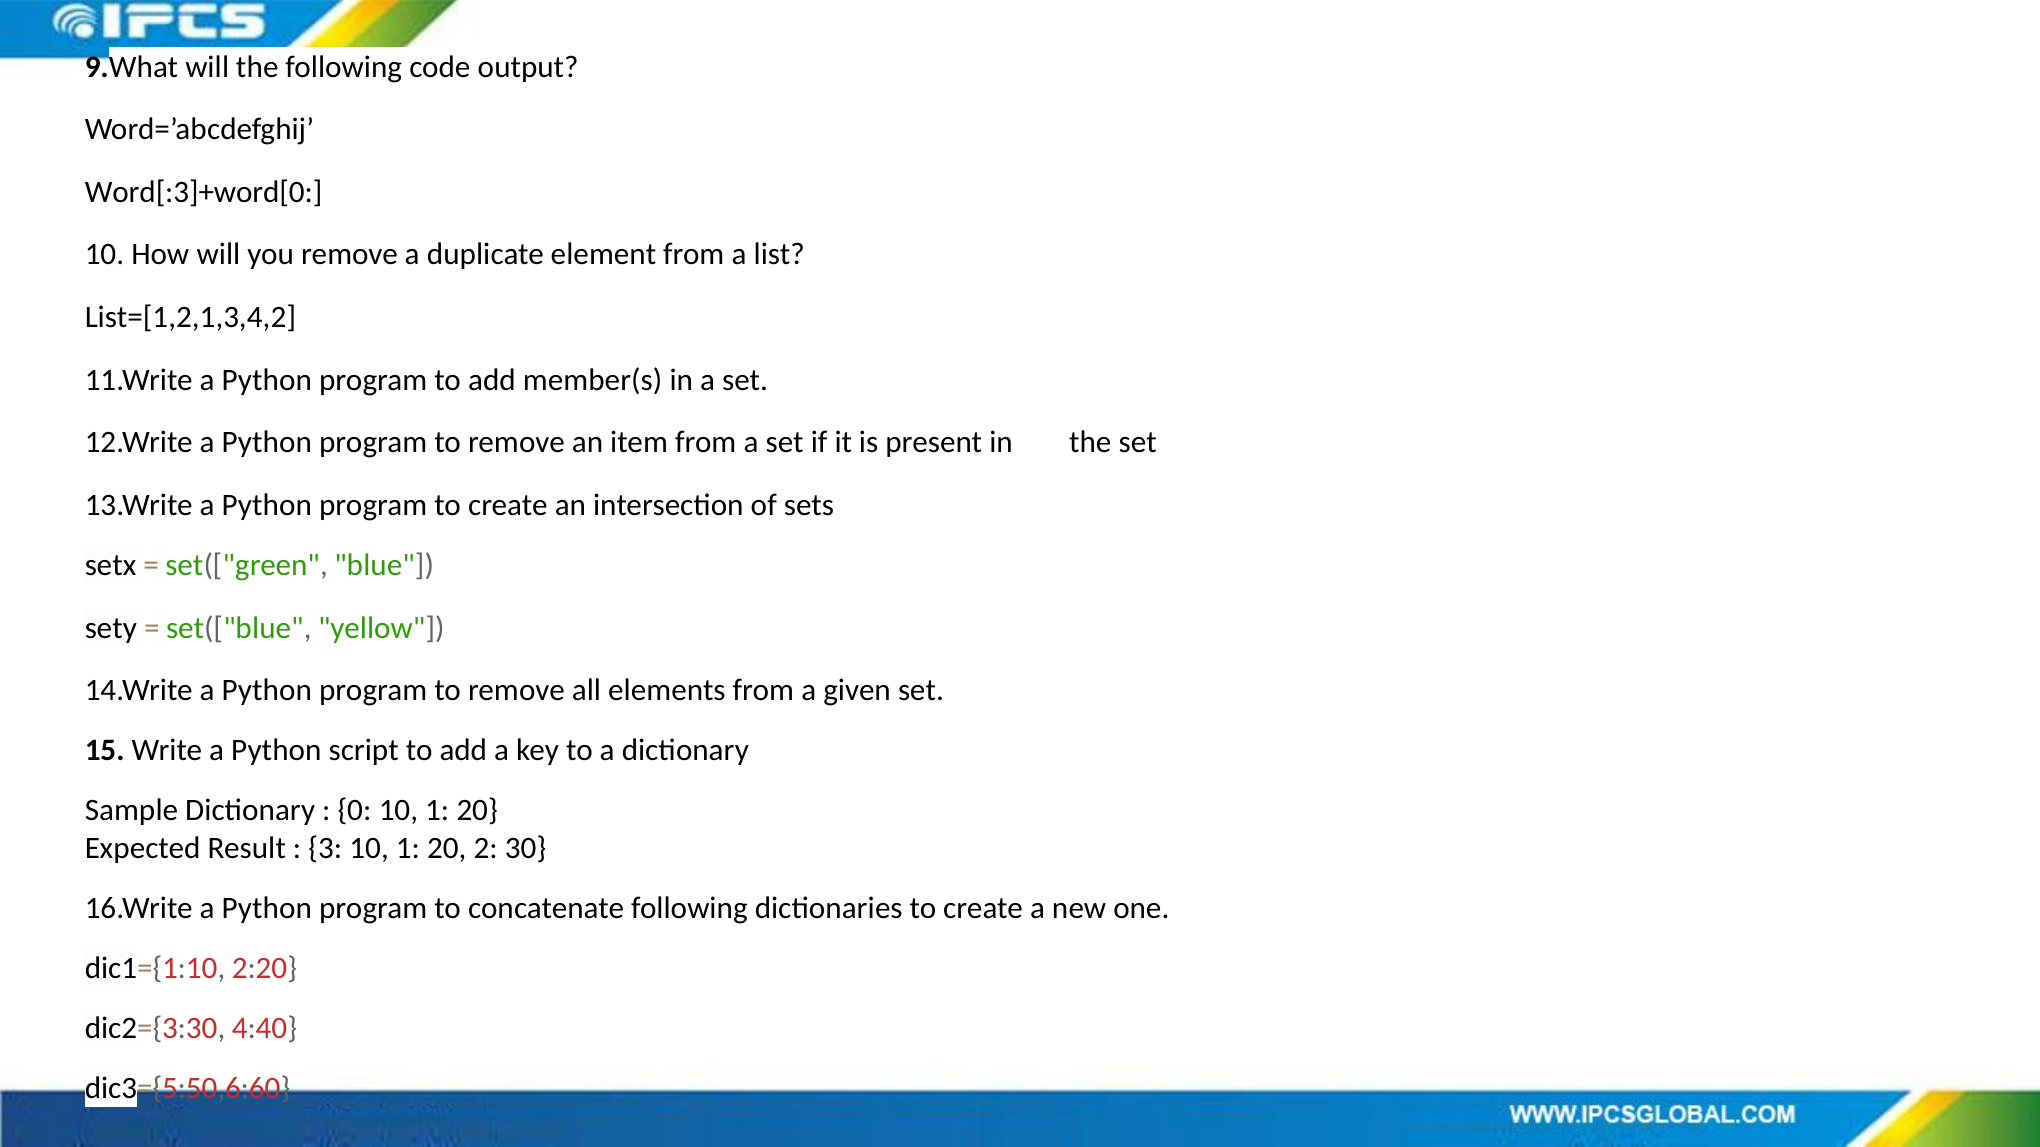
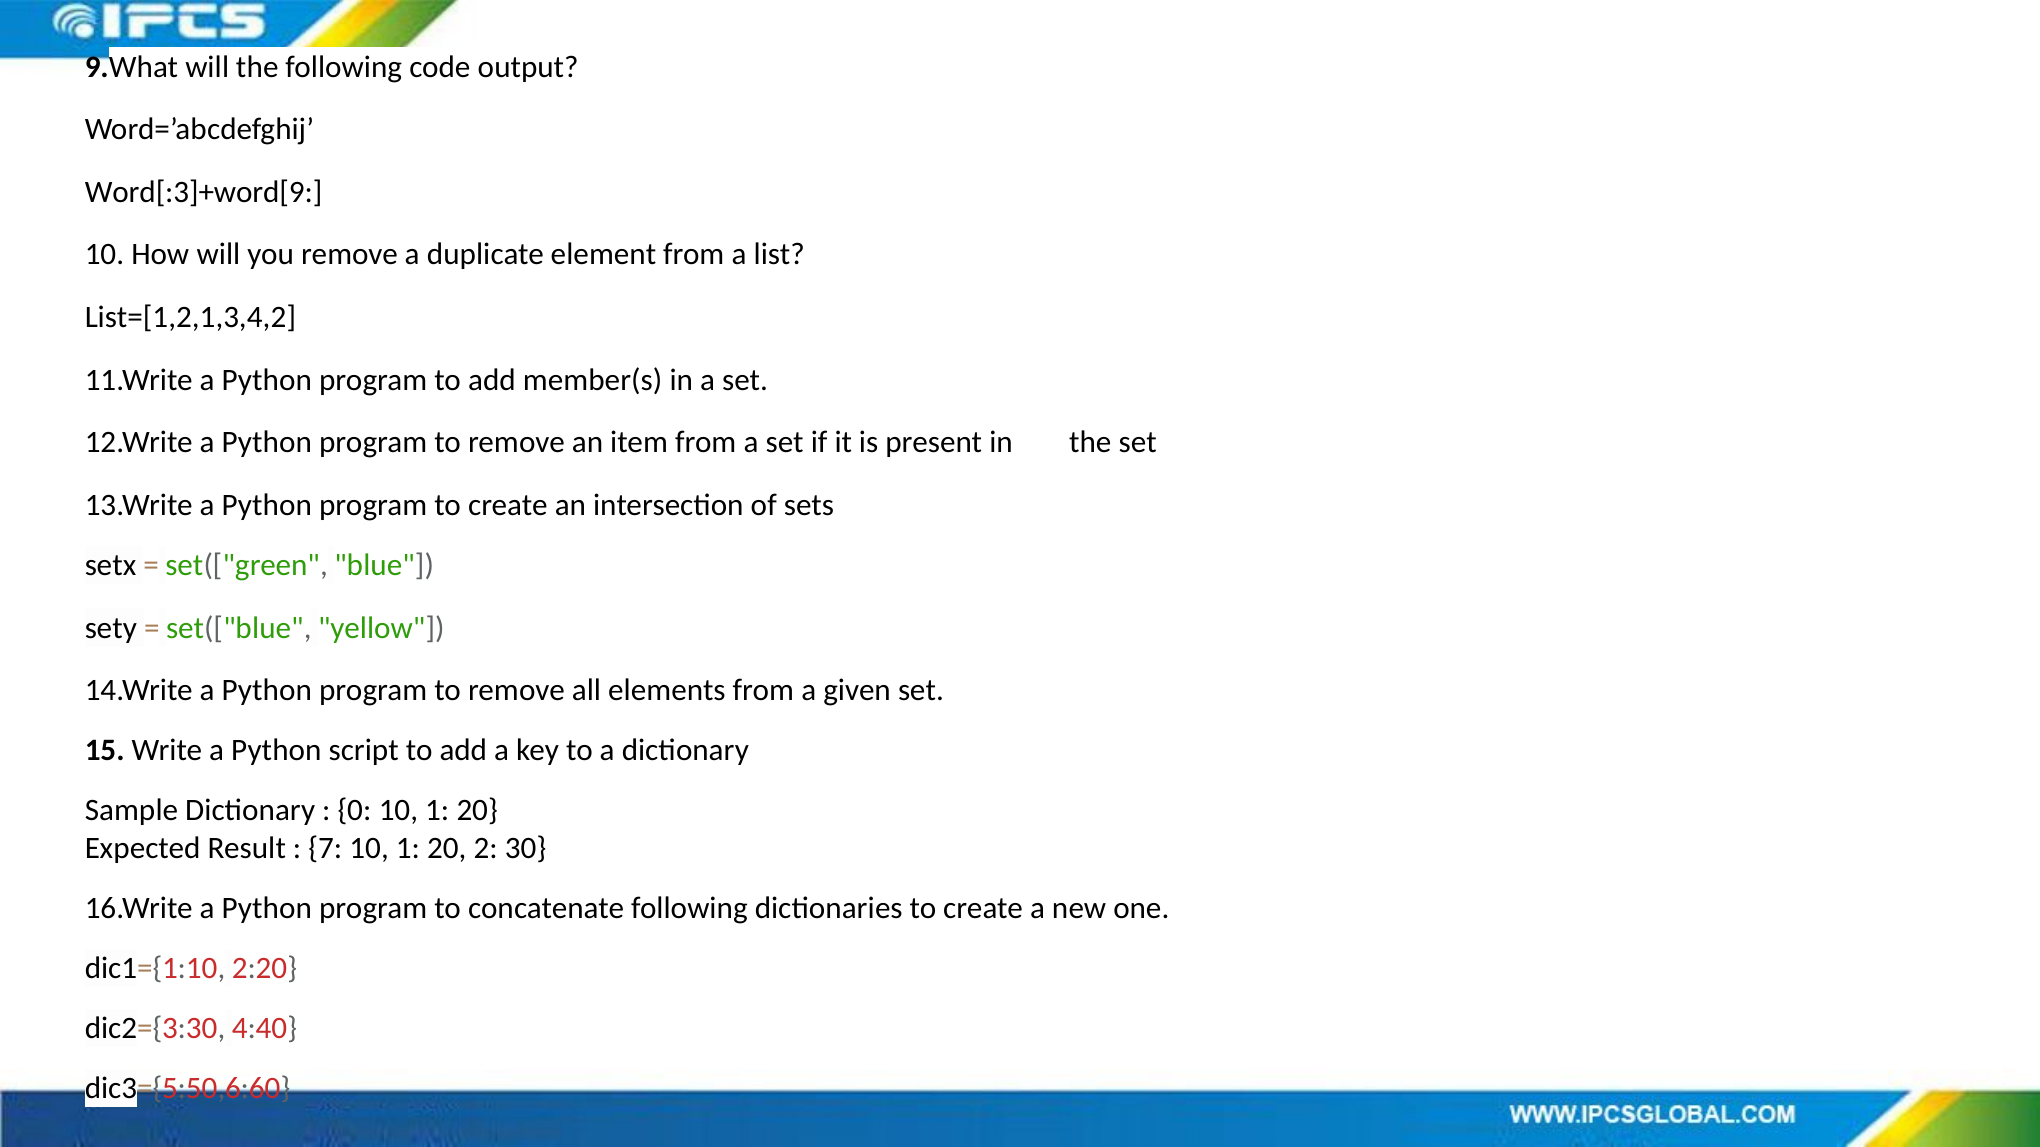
Word[:3]+word[0: Word[:3]+word[0 -> Word[:3]+word[9 (204, 192)
3: 3 -> 7 (325, 848)
